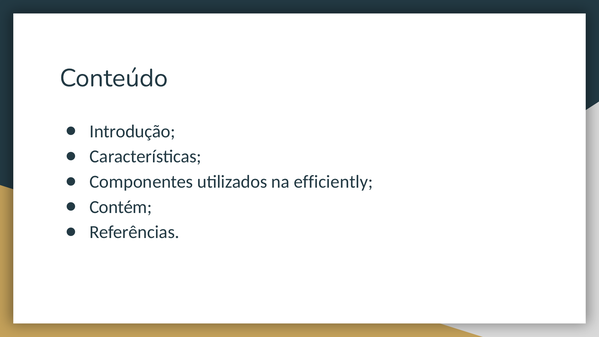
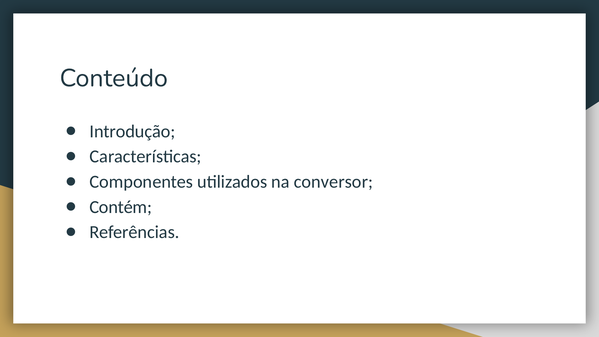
efficiently: efficiently -> conversor (333, 182)
